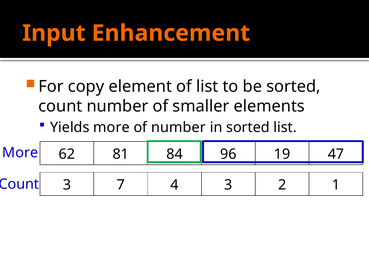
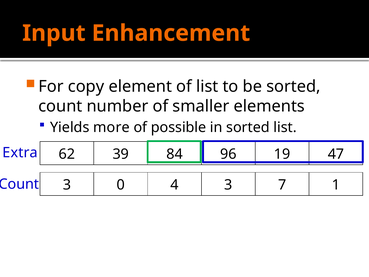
of number: number -> possible (179, 127)
More: More -> Extra (20, 152)
81: 81 -> 39 (121, 154)
7: 7 -> 0 (121, 185)
2: 2 -> 7 (282, 185)
